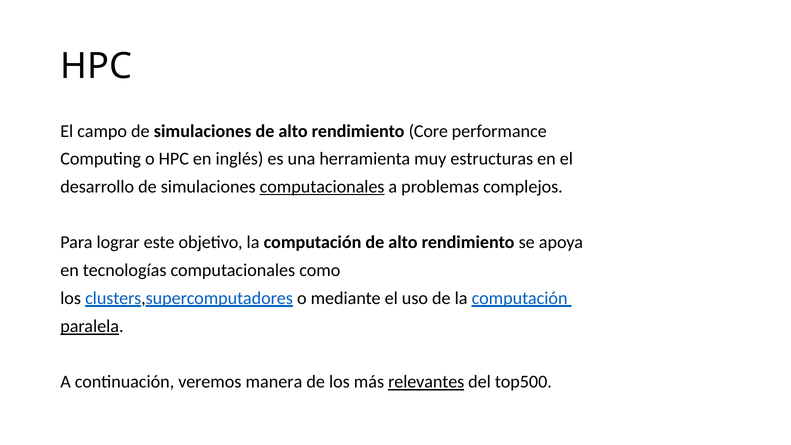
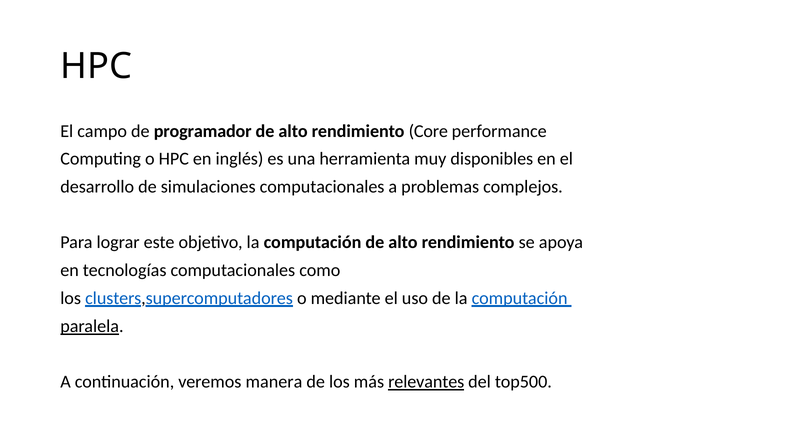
campo de simulaciones: simulaciones -> programador (203, 131)
estructuras: estructuras -> disponibles (492, 159)
computacionales underline: present -> none (322, 187)
